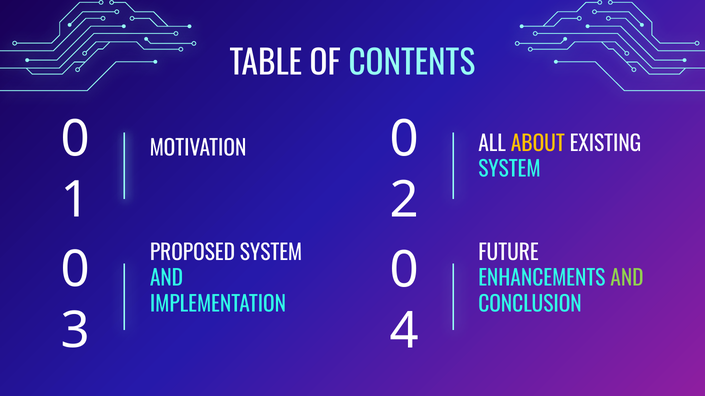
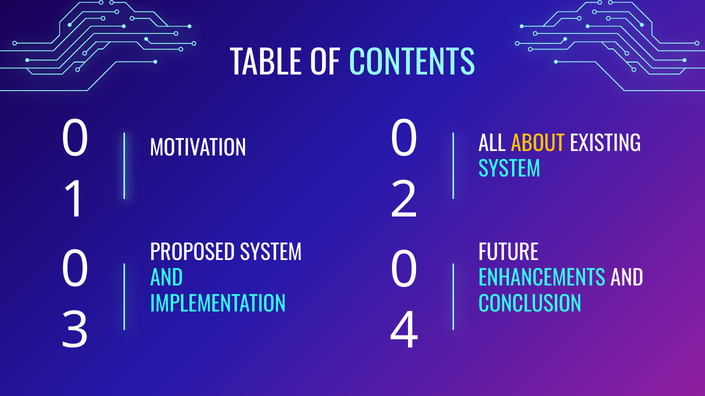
AND colour: light green -> white (627, 279)
